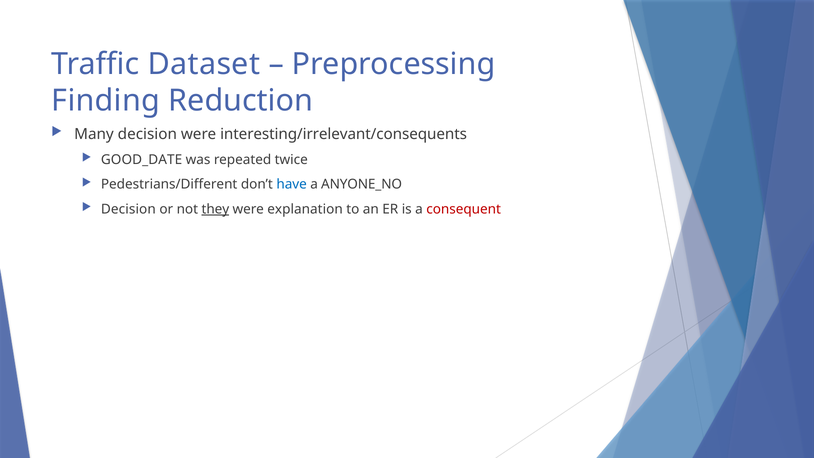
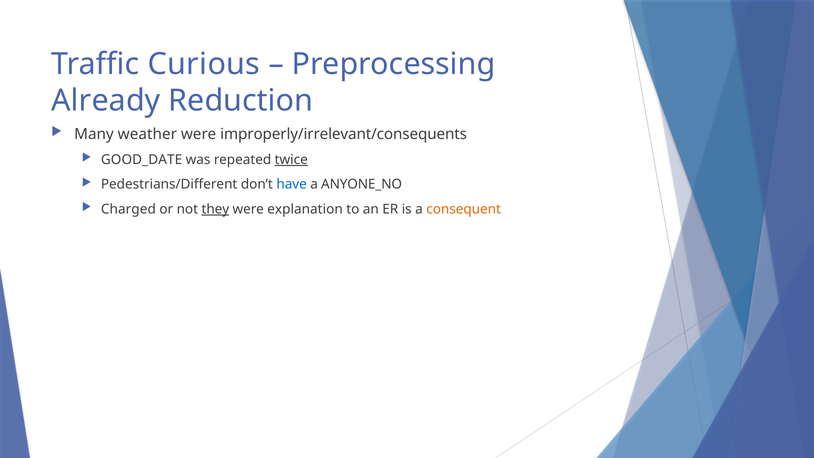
Dataset: Dataset -> Curious (204, 64)
Finding: Finding -> Already (106, 101)
Many decision: decision -> weather (147, 134)
interesting/irrelevant/consequents: interesting/irrelevant/consequents -> improperly/irrelevant/consequents (344, 134)
twice underline: none -> present (291, 160)
Decision: Decision -> Charged (128, 209)
consequent colour: red -> orange (464, 209)
